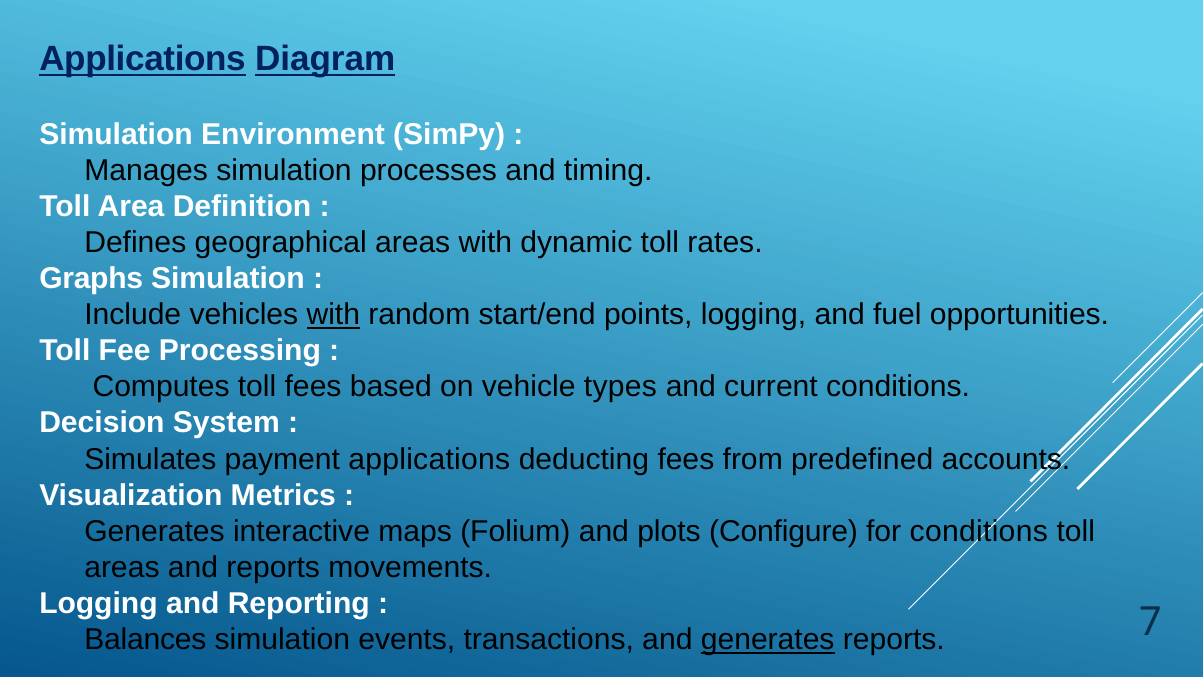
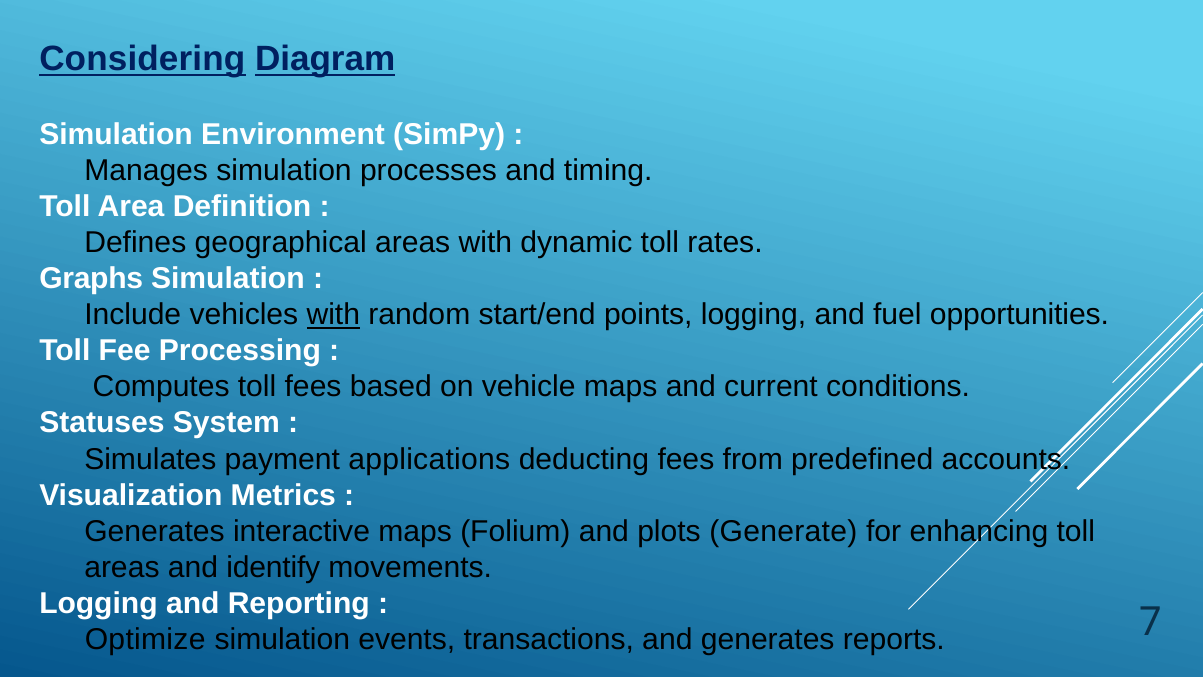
Applications: Applications -> Considering (142, 59)
vehicle types: types -> maps (621, 387)
Decision: Decision -> Statuses (102, 423)
Configure: Configure -> Generate (783, 531)
for conditions: conditions -> enhancing (979, 531)
and reports: reports -> identify (273, 567)
Balances: Balances -> Optimize (145, 639)
generates underline: present -> none (768, 639)
